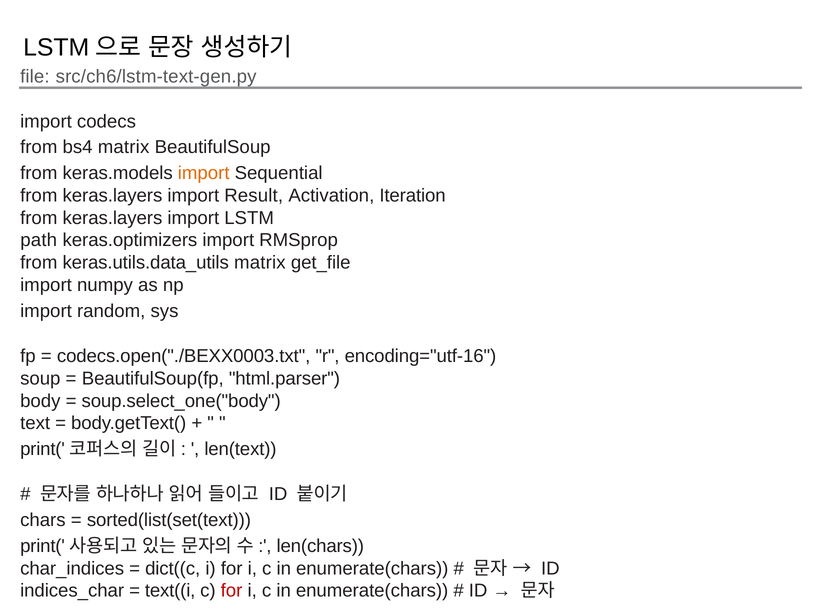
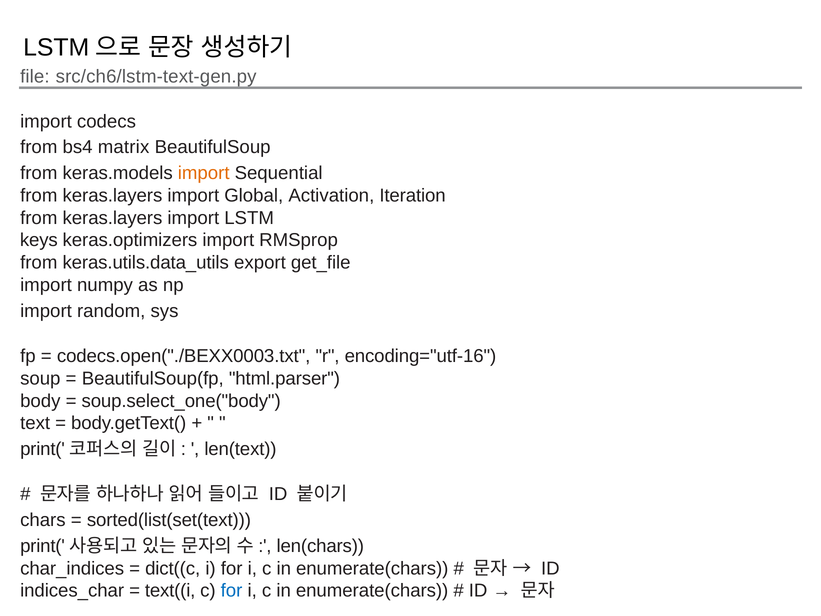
Result: Result -> Global (254, 196)
path: path -> keys (39, 240)
keras.utils.data_utils matrix: matrix -> export (260, 263)
for colour: red -> blue (232, 591)
